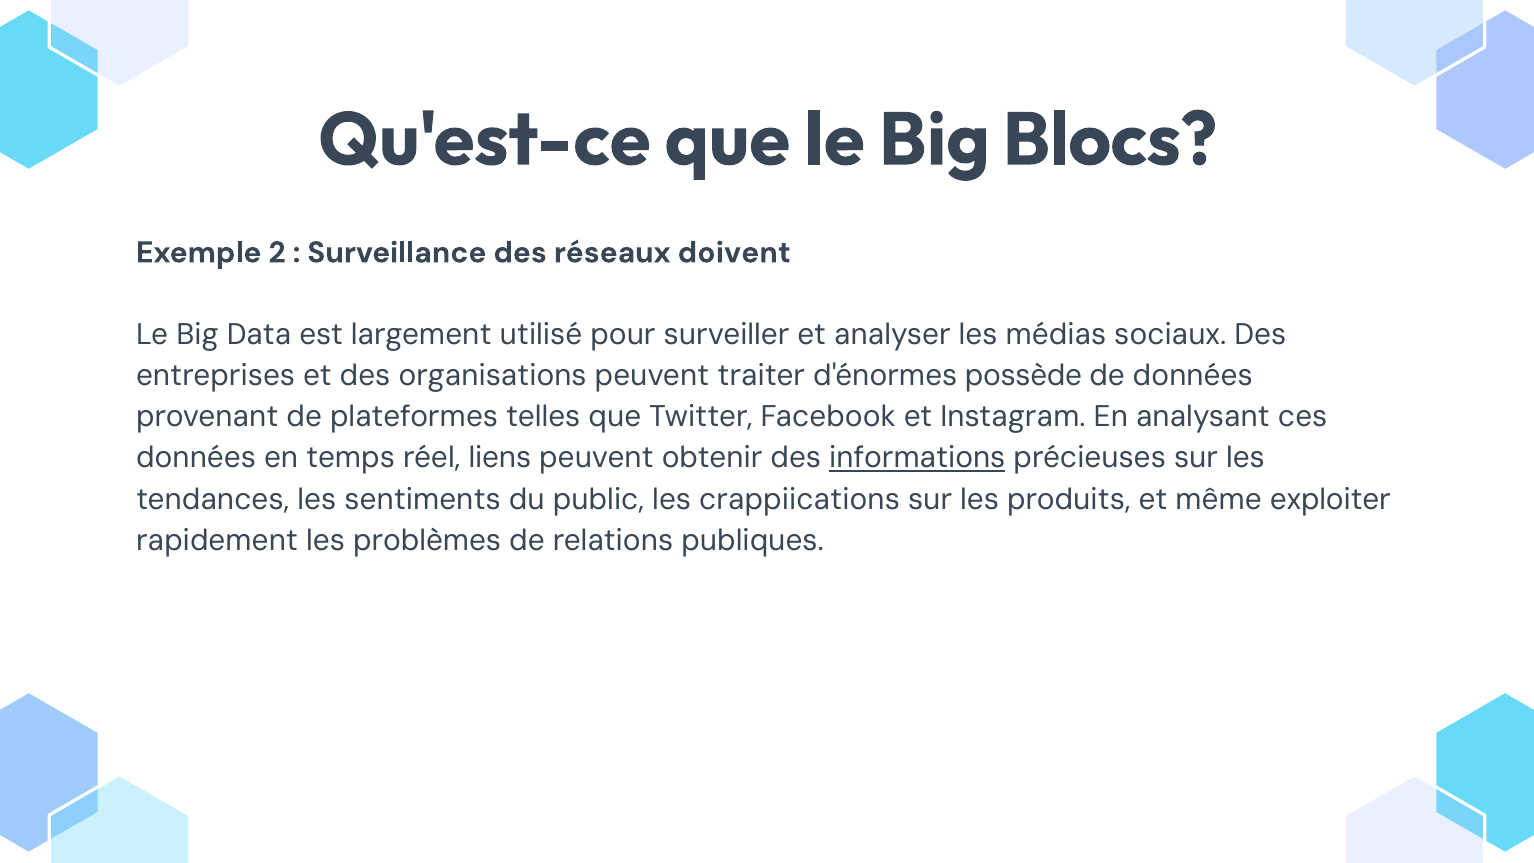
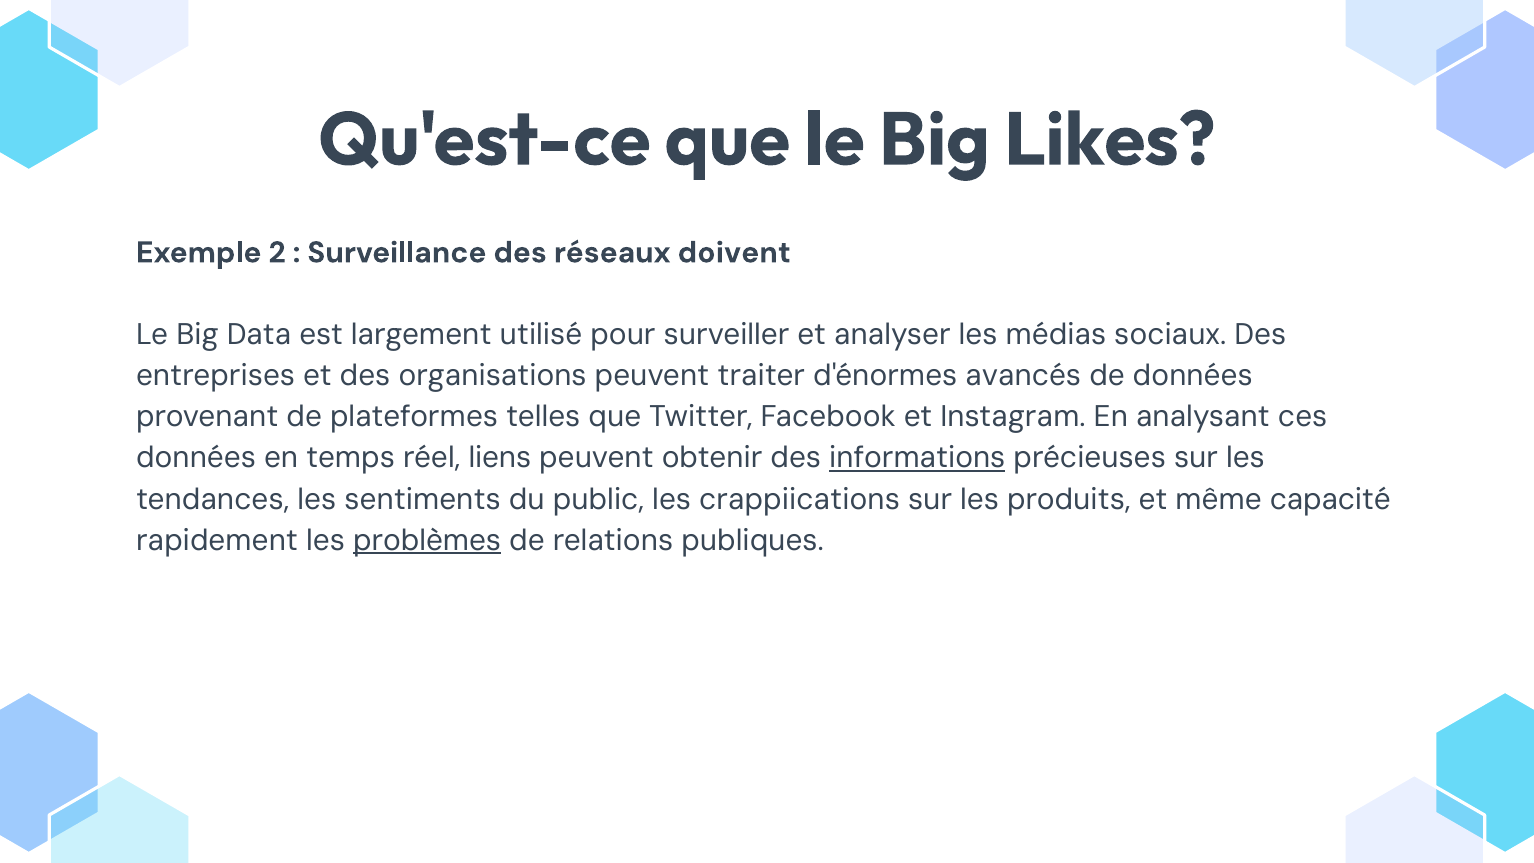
Blocs: Blocs -> Likes (1110, 140)
possède: possède -> avancés (1023, 376)
exploiter: exploiter -> capacité (1330, 499)
problèmes underline: none -> present (427, 540)
